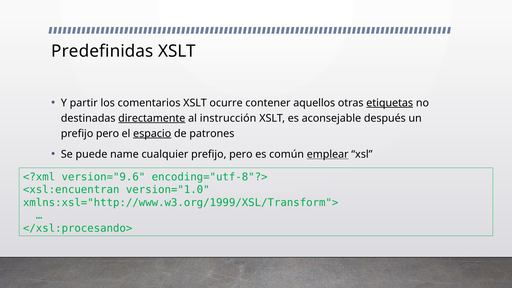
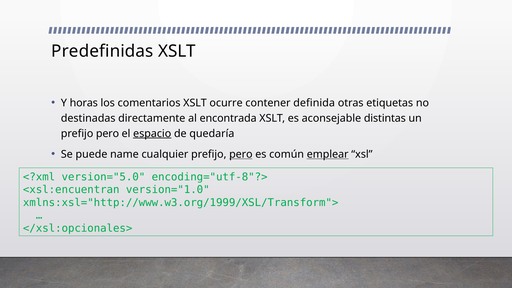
partir: partir -> horas (84, 103)
aquellos: aquellos -> definida (314, 103)
etiquetas underline: present -> none (390, 103)
directamente underline: present -> none (152, 118)
instrucción: instrucción -> encontrada (228, 118)
después: después -> distintas (385, 118)
patrones: patrones -> quedaría (212, 134)
pero underline: none -> present (241, 154)
version="9.6: version="9.6 -> version="5.0 (103, 177)
</xsl:procesando>: </xsl:procesando> -> </xsl:opcionales> (78, 228)
